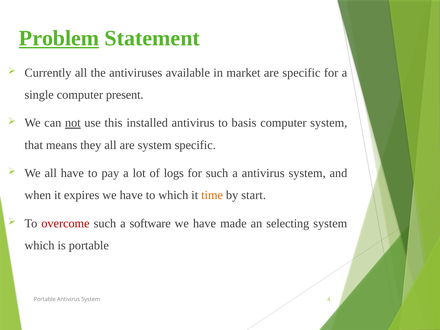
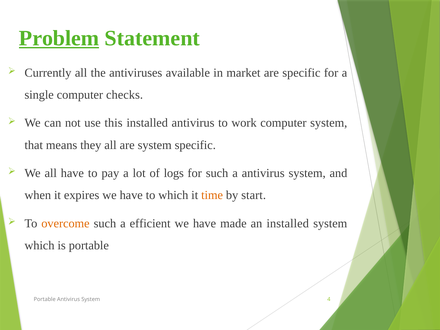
present: present -> checks (125, 95)
not underline: present -> none (73, 123)
basis: basis -> work (244, 123)
overcome colour: red -> orange (65, 223)
software: software -> efficient (150, 223)
an selecting: selecting -> installed (288, 223)
